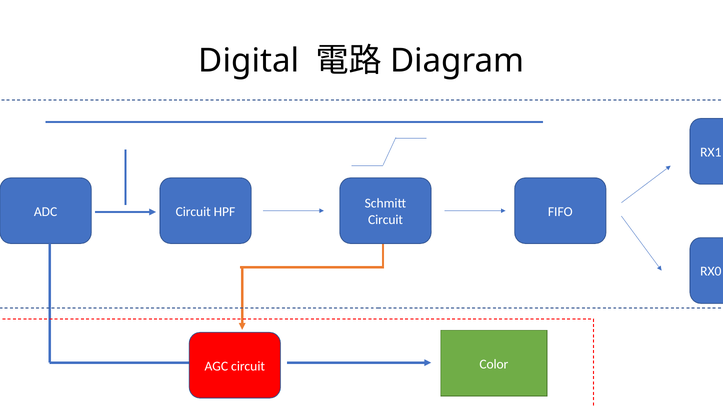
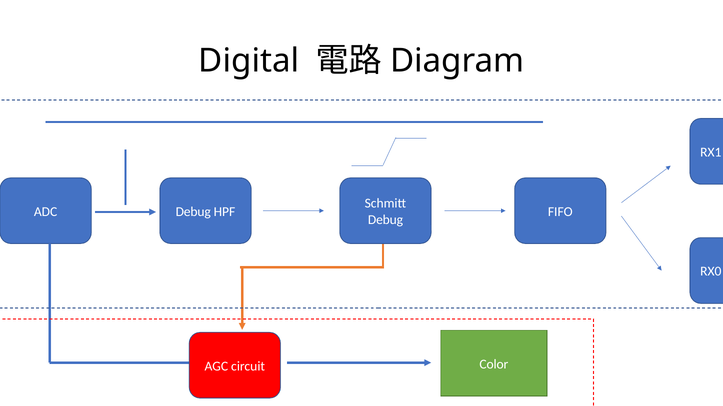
ADC Circuit: Circuit -> Debug (193, 212)
Circuit: Circuit -> Debug (386, 220)
